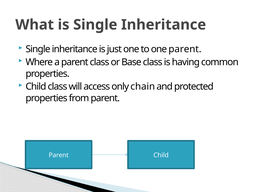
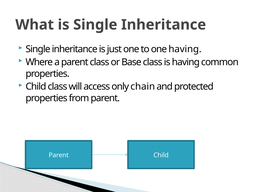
one parent: parent -> having (185, 49)
